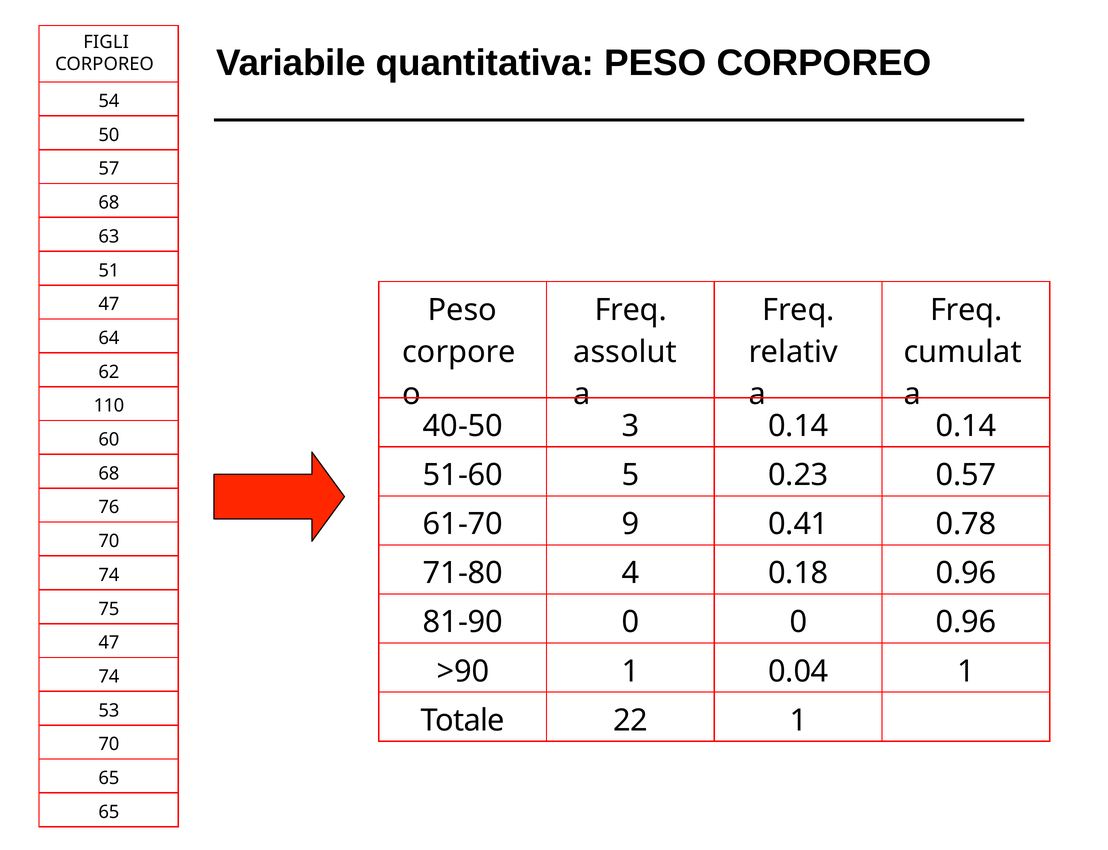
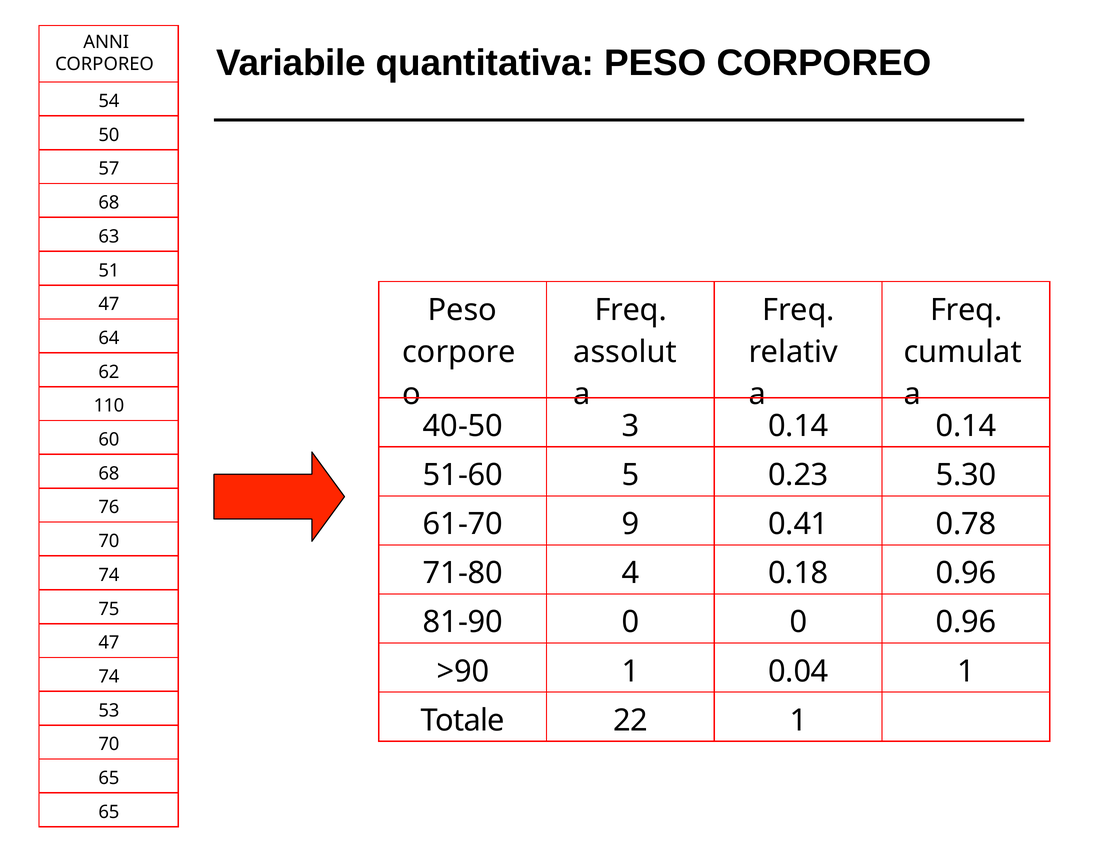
FIGLI: FIGLI -> ANNI (106, 42)
0.57: 0.57 -> 5.30 (966, 475)
